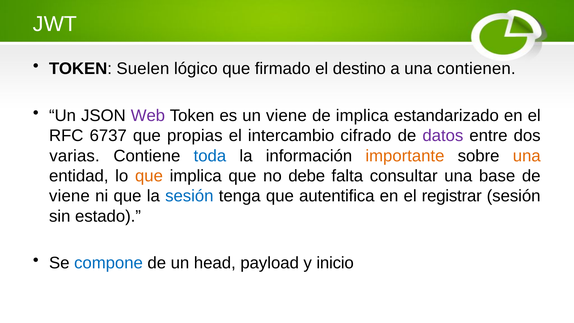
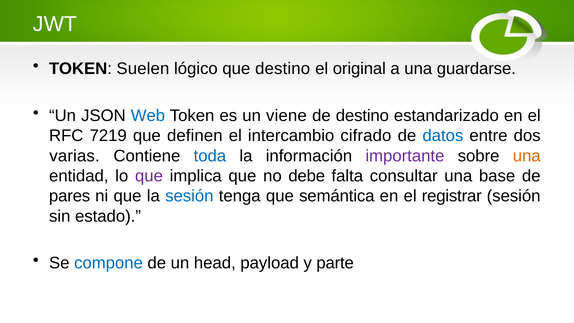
que firmado: firmado -> destino (283, 69)
destino: destino -> original (359, 69)
contienen: contienen -> guardarse (476, 69)
Web colour: purple -> blue (148, 116)
de implica: implica -> destino (362, 116)
6737: 6737 -> 7219 (108, 136)
propias: propias -> definen (195, 136)
datos colour: purple -> blue (443, 136)
importante colour: orange -> purple (405, 156)
que colour: orange -> purple (149, 176)
viene: viene -> pares (70, 196)
autentifica: autentifica -> semántica (337, 196)
inicio: inicio -> parte (335, 263)
